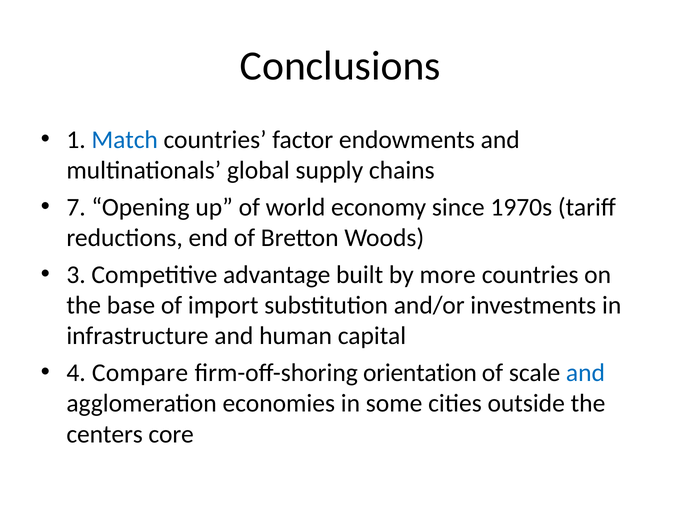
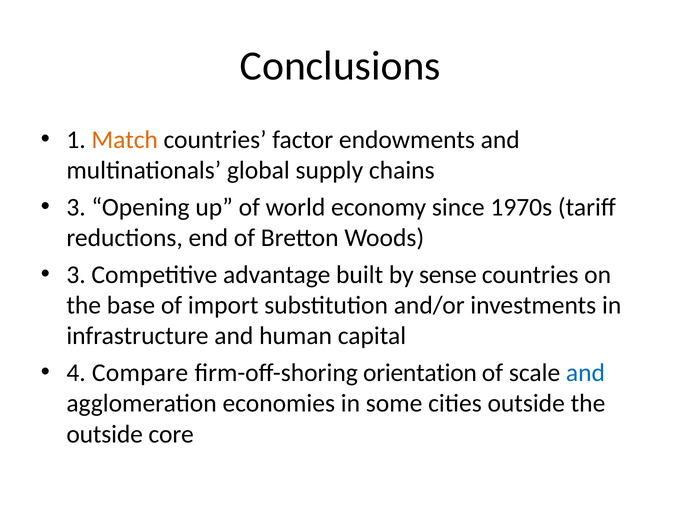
Match colour: blue -> orange (125, 140)
7: 7 -> 3 (76, 207)
more: more -> sense (448, 275)
centers: centers -> outside (105, 434)
